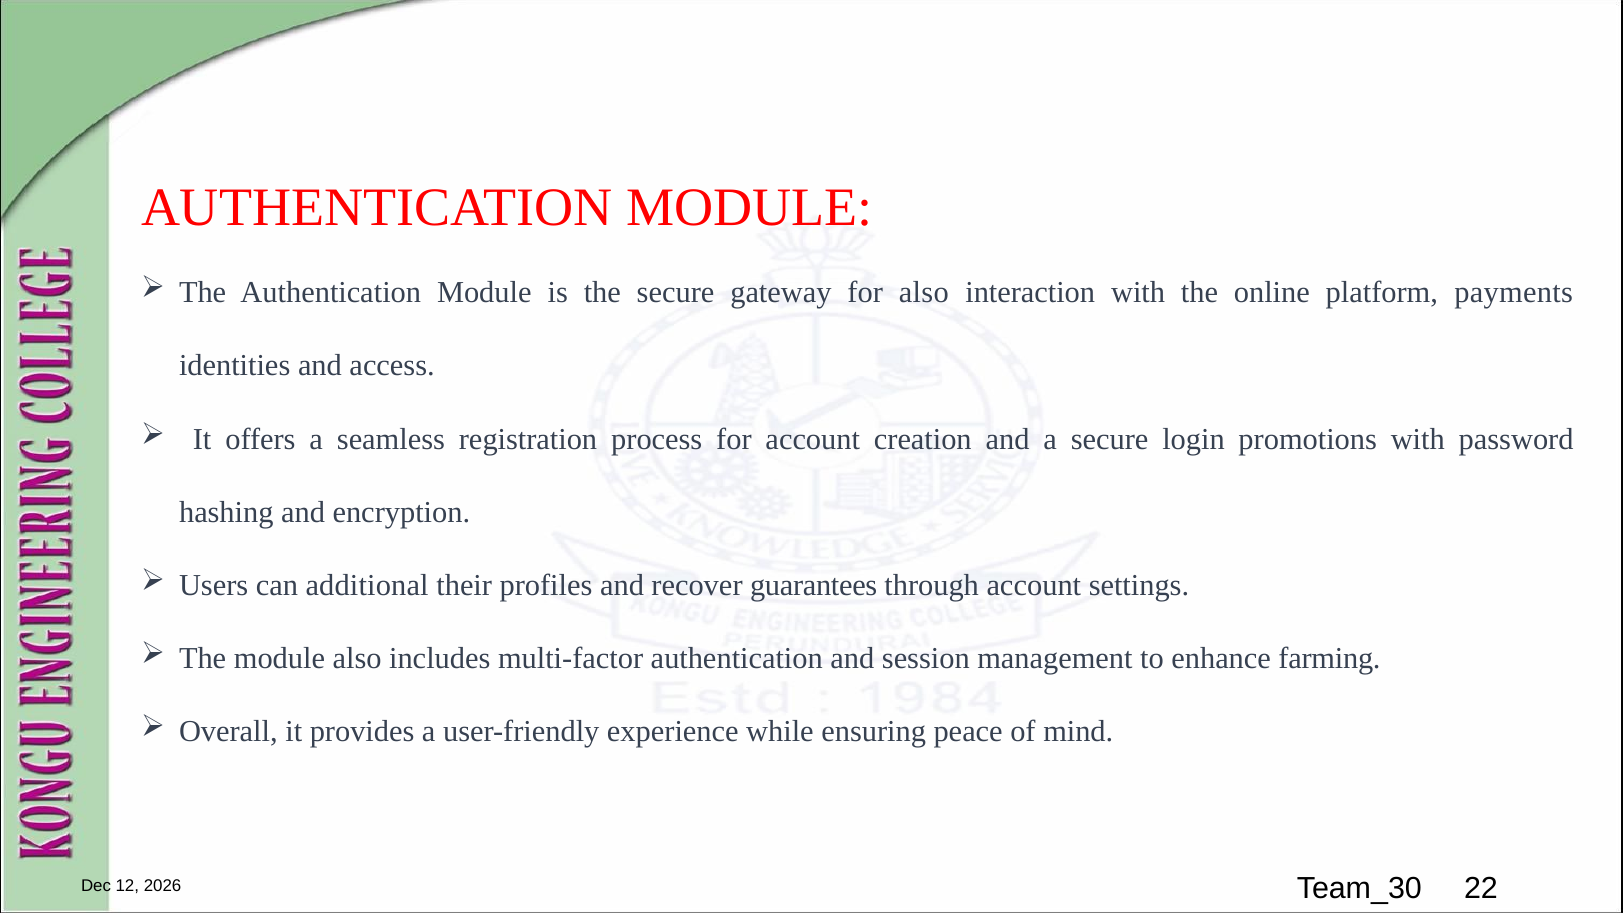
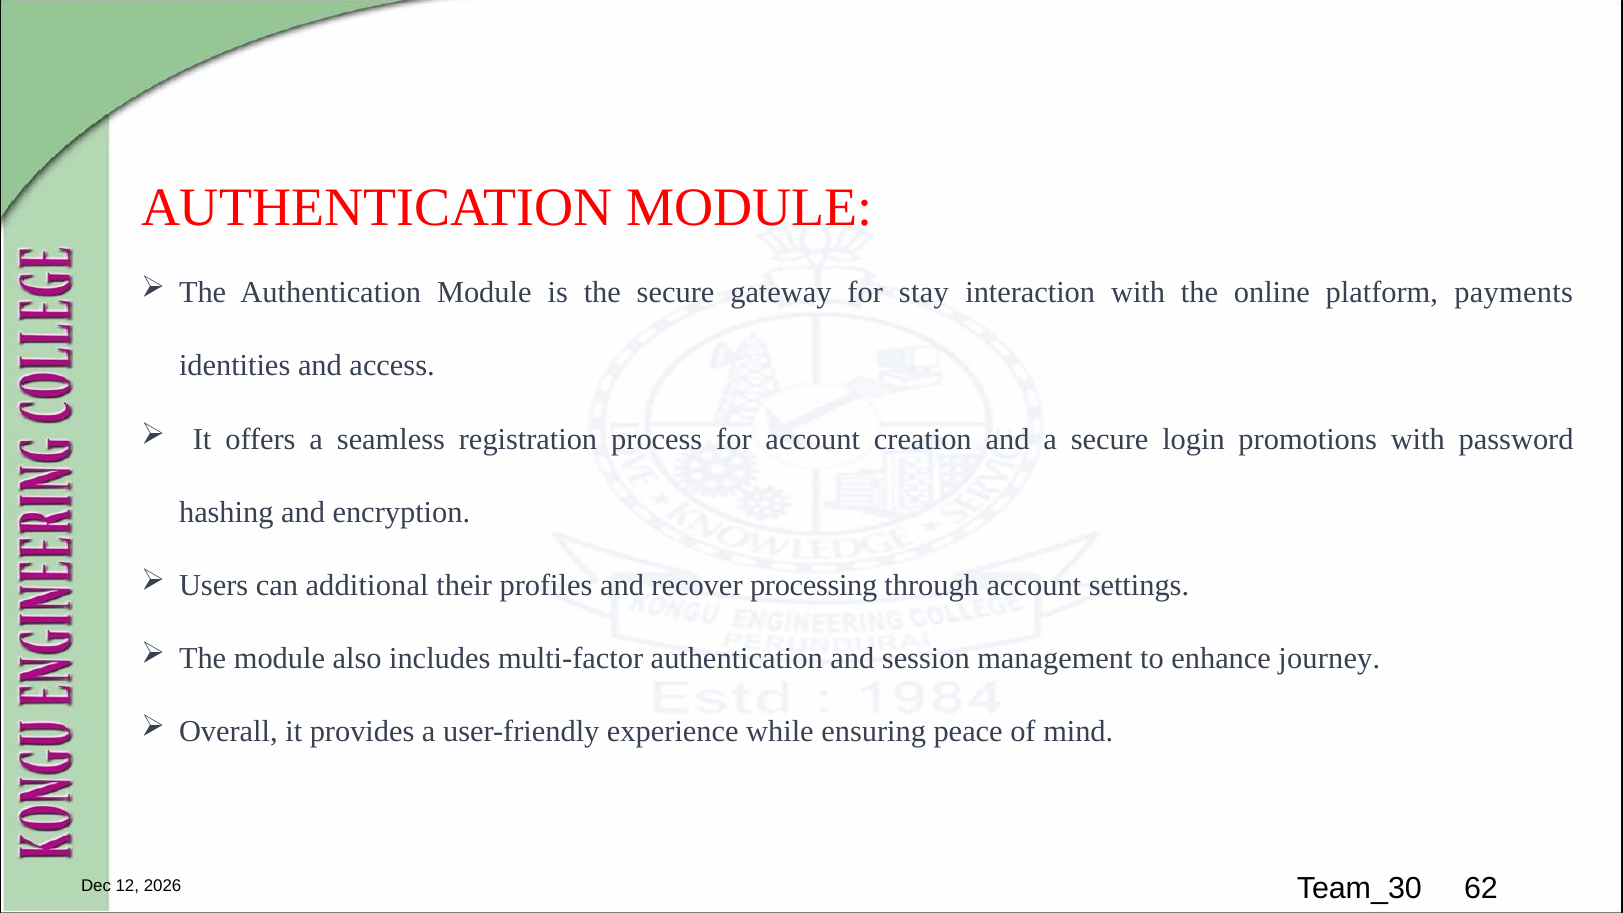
for also: also -> stay (924, 293)
guarantees: guarantees -> processing (814, 585)
farming: farming -> journey (1329, 658)
22: 22 -> 62 (1481, 889)
